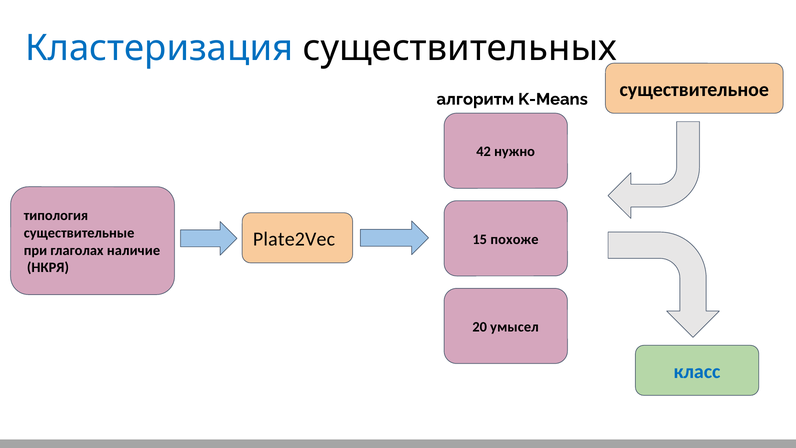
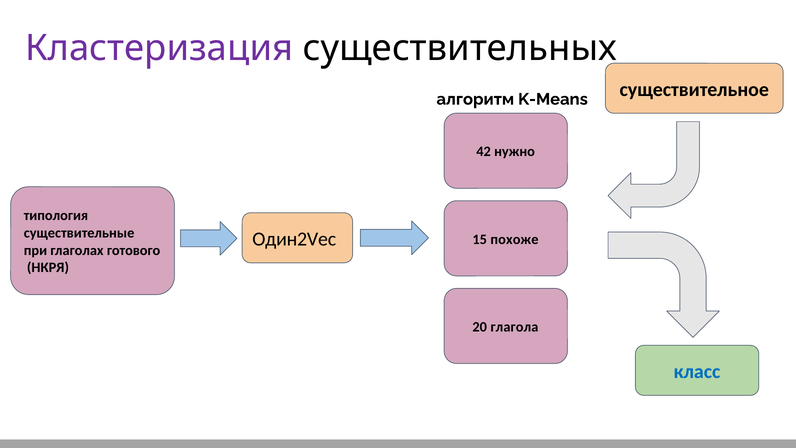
Кластеризация colour: blue -> purple (159, 48)
Plate2Vec: Plate2Vec -> Один2Vec (294, 239)
наличие: наличие -> готового (134, 250)
умысел: умысел -> глагола (514, 327)
